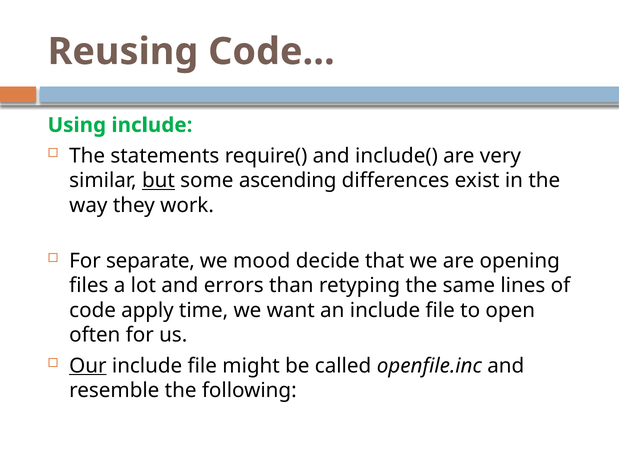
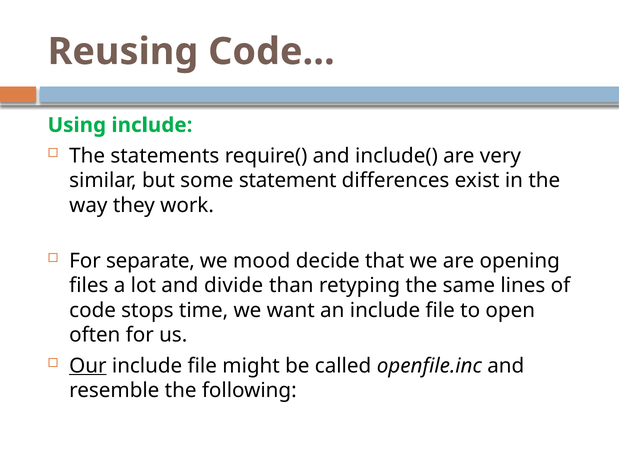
but underline: present -> none (158, 181)
ascending: ascending -> statement (288, 181)
errors: errors -> divide (234, 286)
apply: apply -> stops (147, 310)
